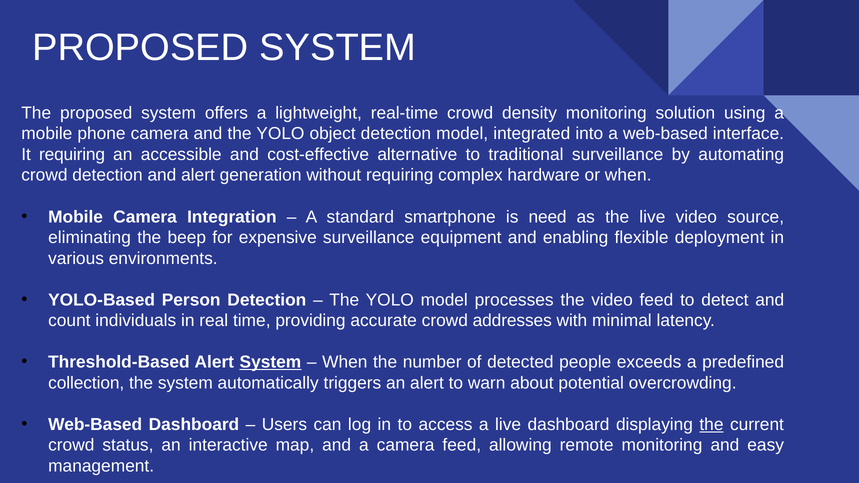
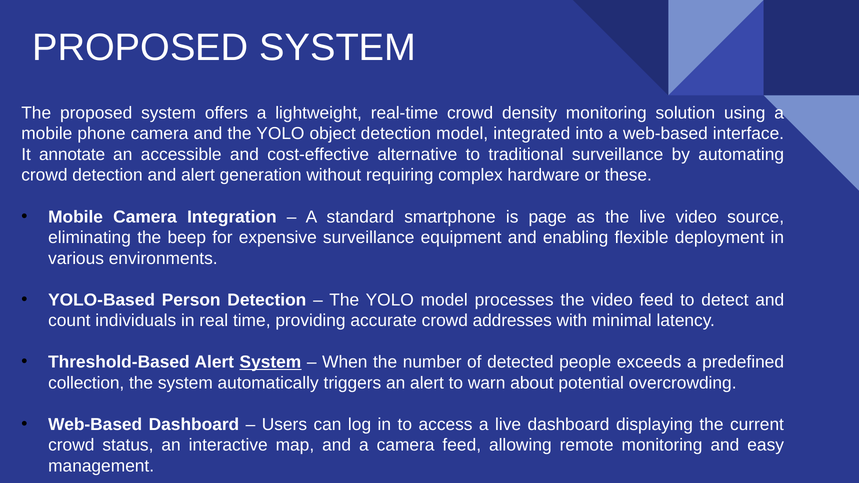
It requiring: requiring -> annotate (72, 155)
or when: when -> these (628, 175)
need: need -> page (548, 217)
the underline: present -> none (711, 425)
